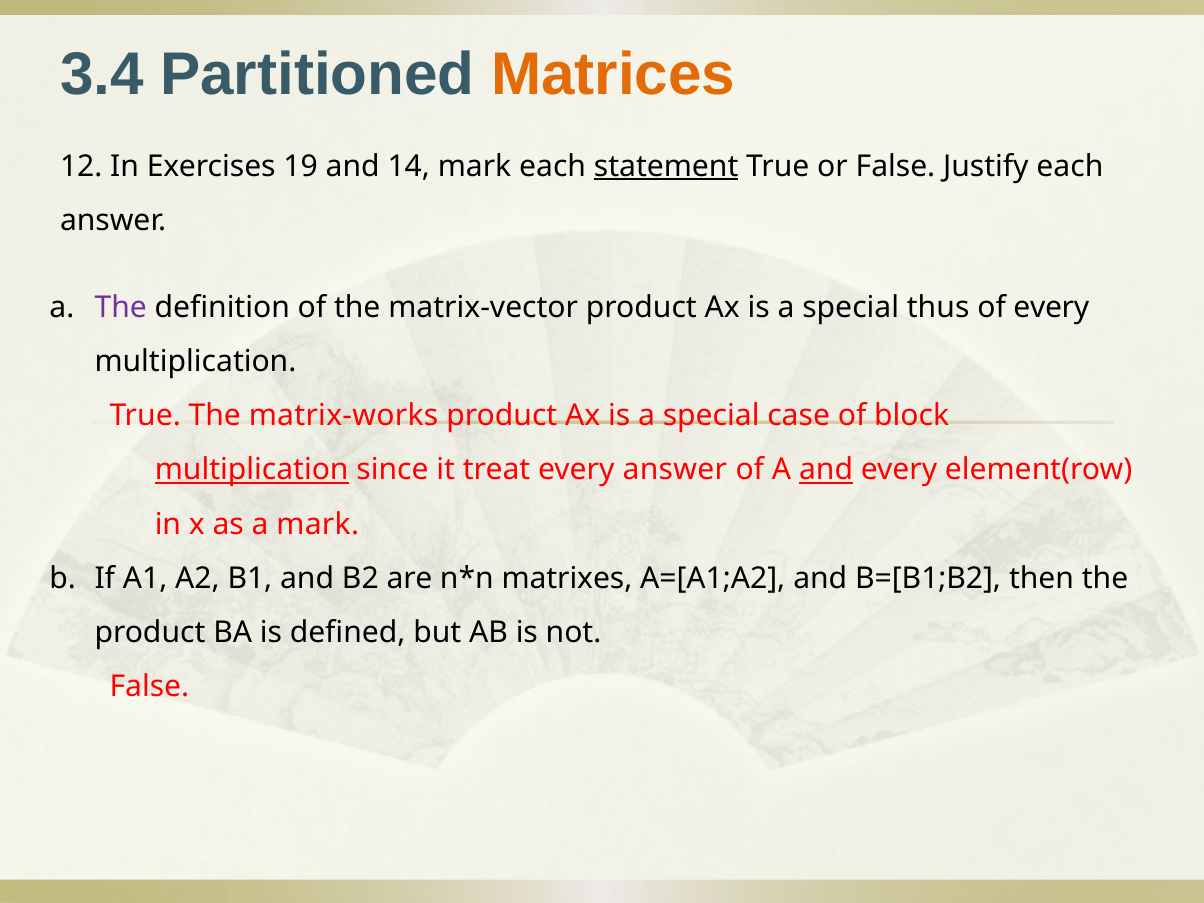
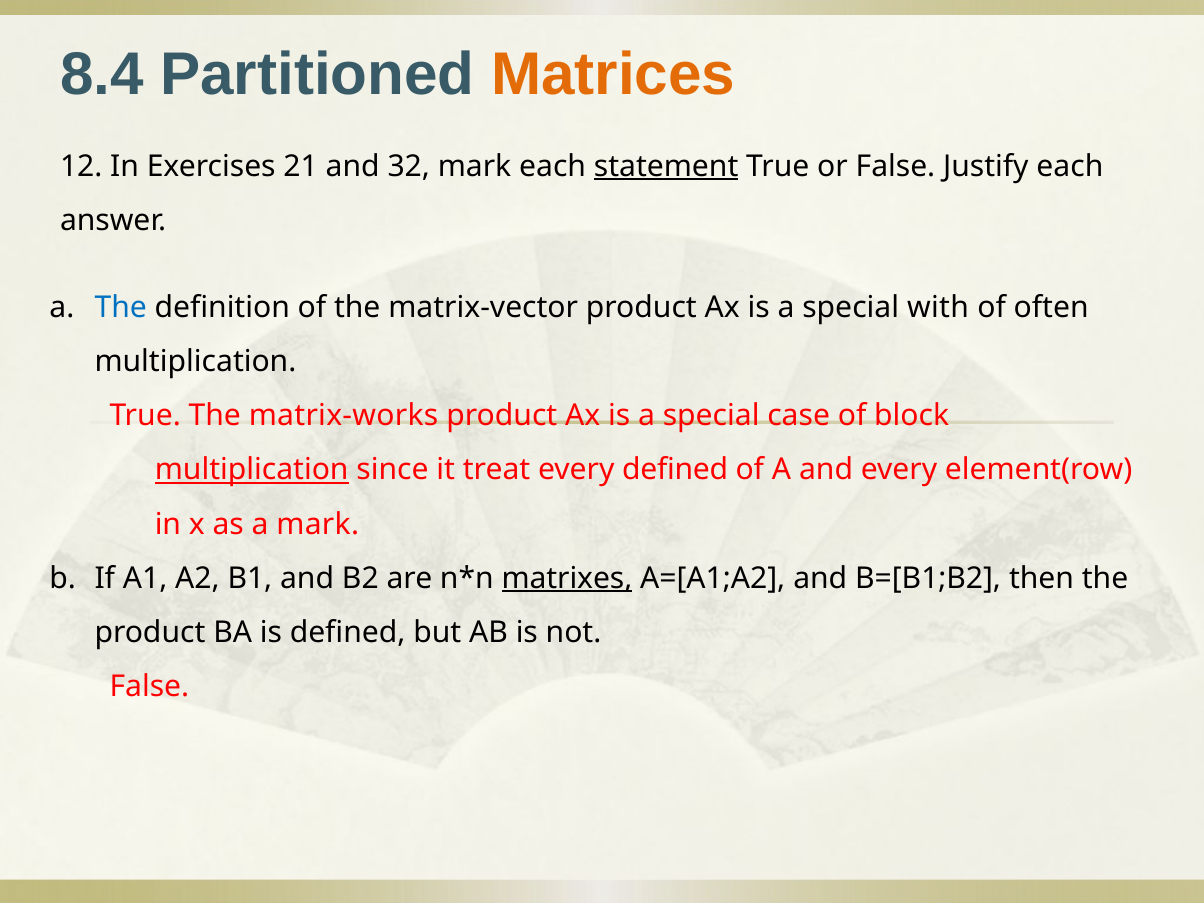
3.4: 3.4 -> 8.4 (102, 74)
19: 19 -> 21 (301, 166)
14: 14 -> 32 (409, 166)
The colour: purple -> blue (121, 307)
thus: thus -> with (938, 307)
of every: every -> often (1051, 307)
every answer: answer -> defined (675, 470)
and underline: present -> none (826, 470)
matrixes underline: none -> present (567, 578)
